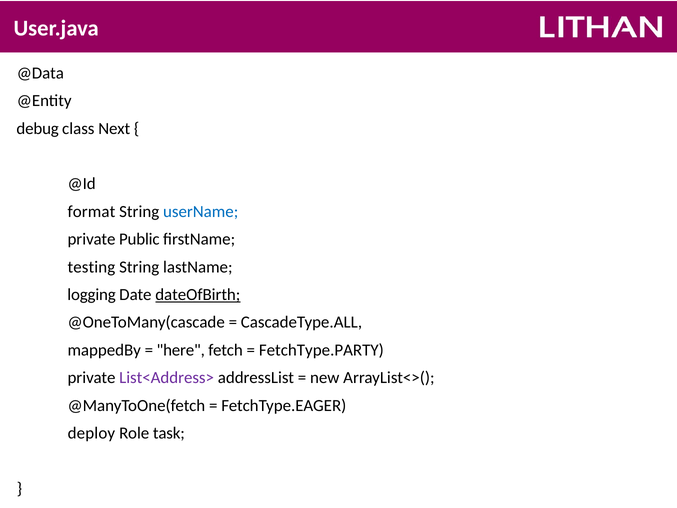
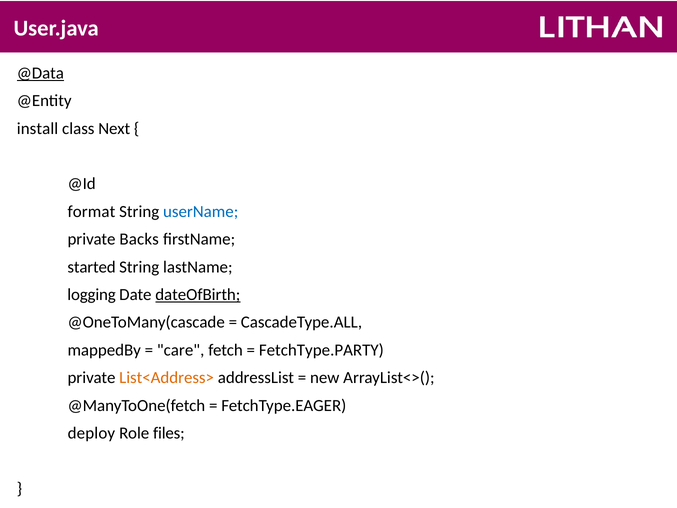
@Data underline: none -> present (40, 73)
debug: debug -> install (38, 128)
Public: Public -> Backs (139, 239)
testing: testing -> started (92, 267)
here: here -> care (181, 350)
List<Address> colour: purple -> orange (167, 378)
task: task -> files (169, 433)
